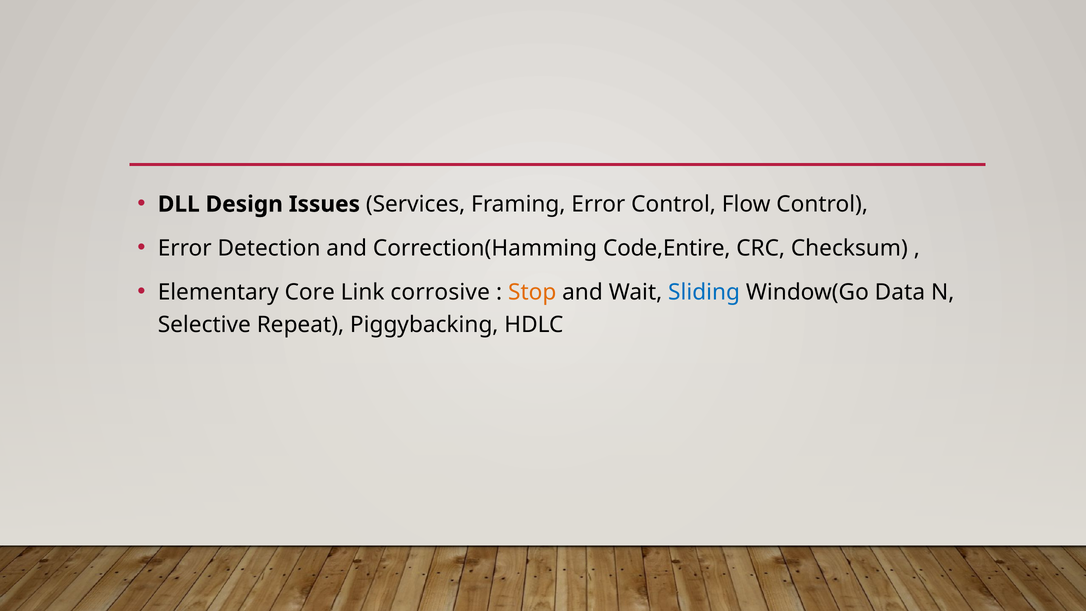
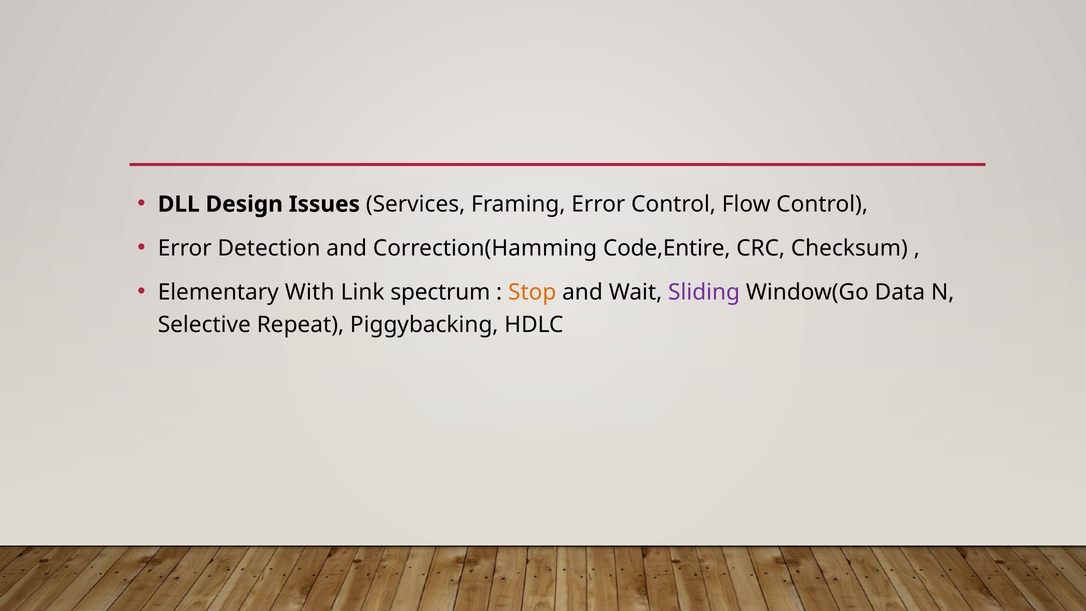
Core: Core -> With (310, 292)
corrosive: corrosive -> spectrum (440, 292)
Sliding colour: blue -> purple (704, 292)
